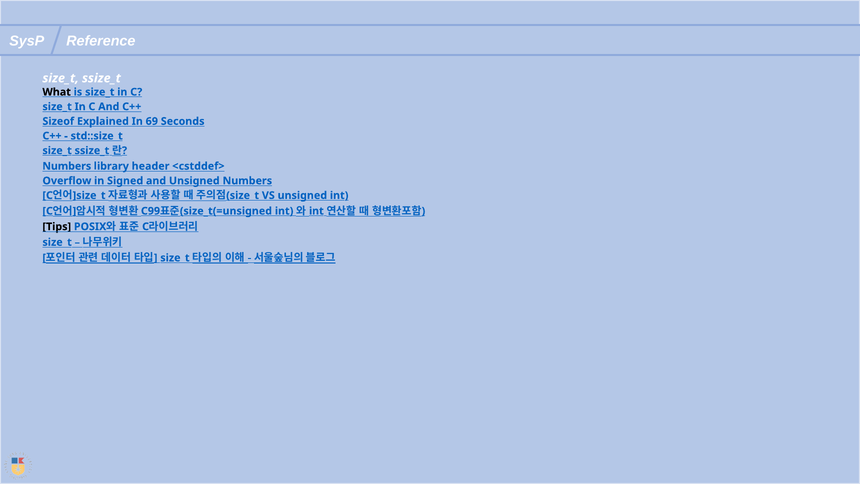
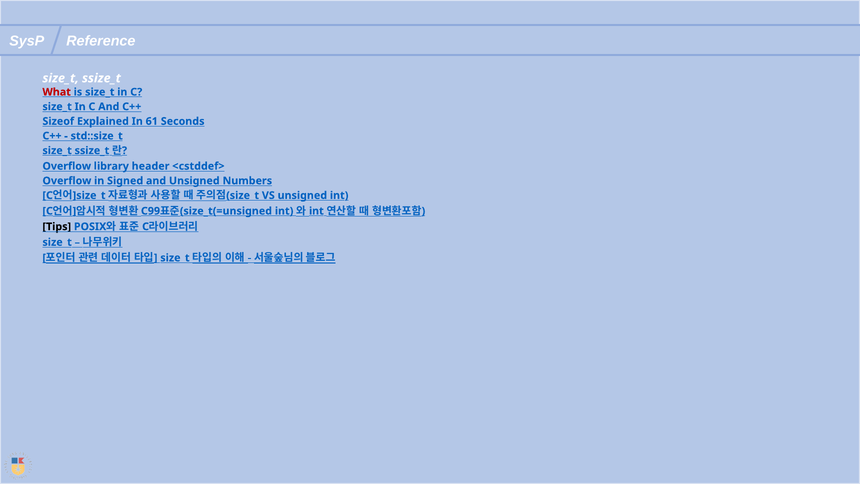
What colour: black -> red (57, 92)
69: 69 -> 61 (152, 121)
Numbers: Numbers -> Overflow (67, 166)
